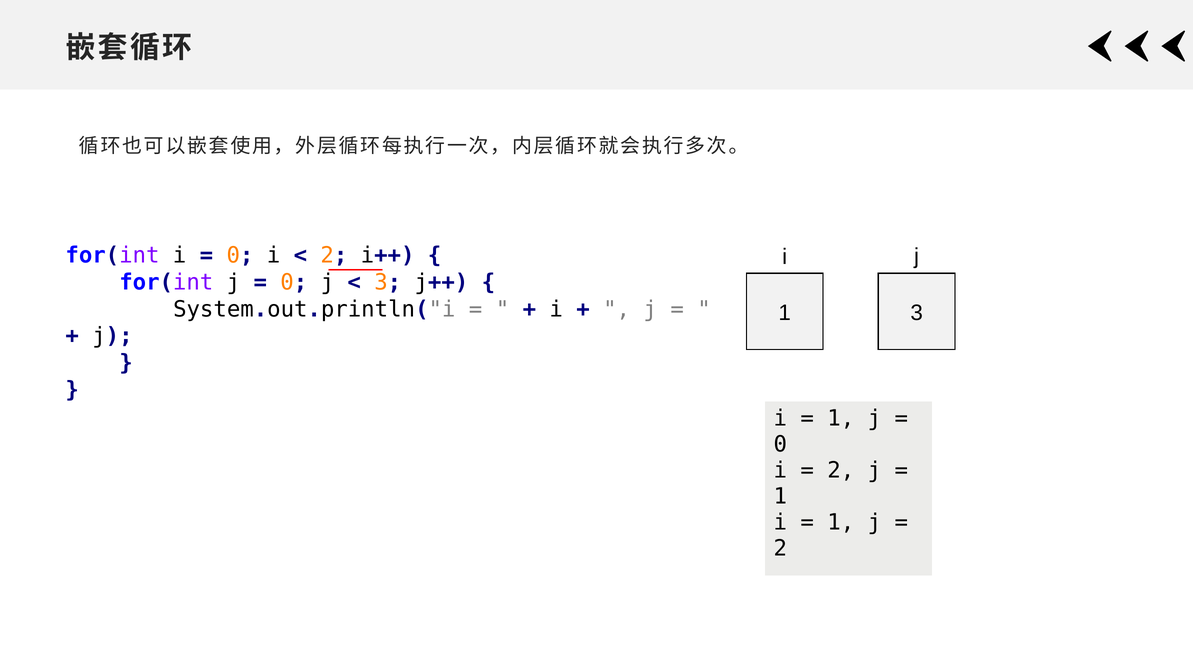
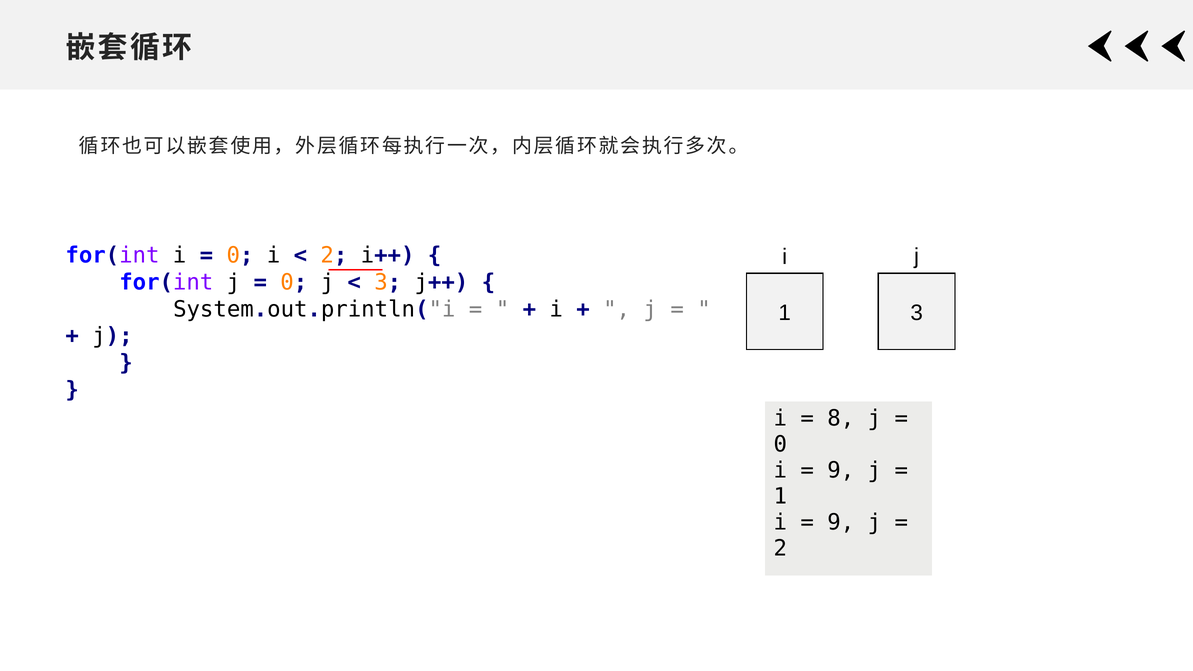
1: 1 -> 8 (841, 419)
2: 2 -> 9 (841, 471)
1: 1 -> 9 (841, 522)
